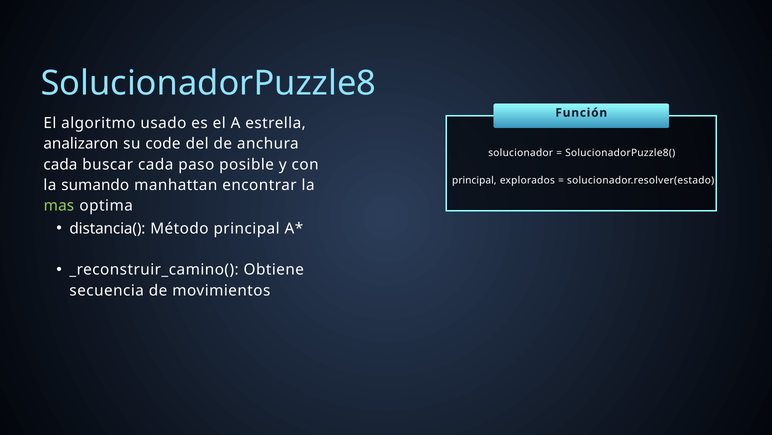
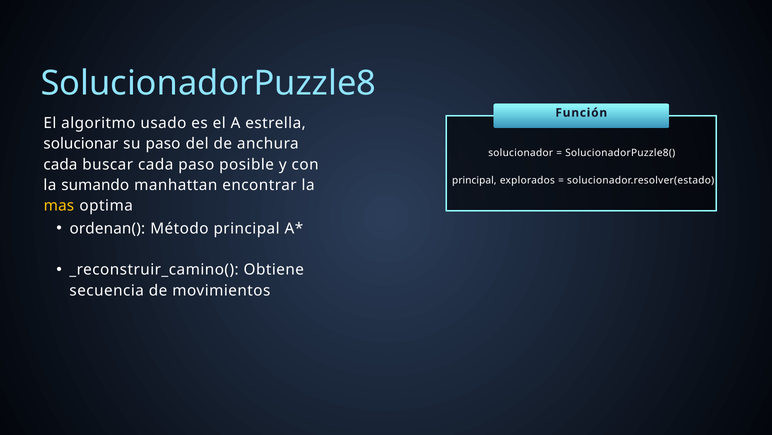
analizaron: analizaron -> solucionar (81, 144)
su code: code -> paso (163, 144)
mas colour: light green -> yellow (59, 206)
distancia(: distancia( -> ordenan( (107, 228)
